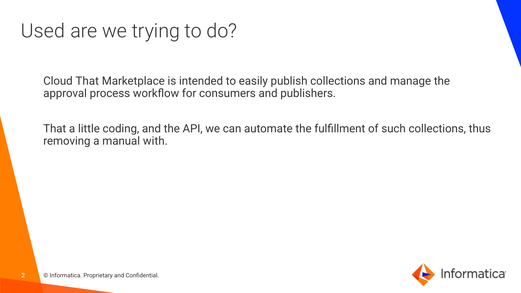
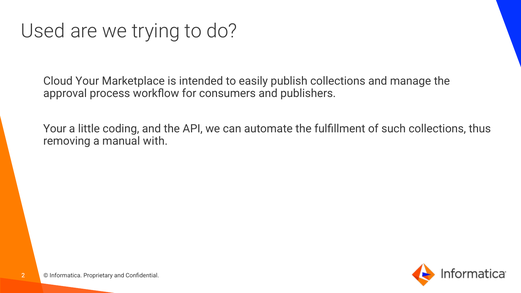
Cloud That: That -> Your (87, 81)
That: That -> Your (55, 129)
